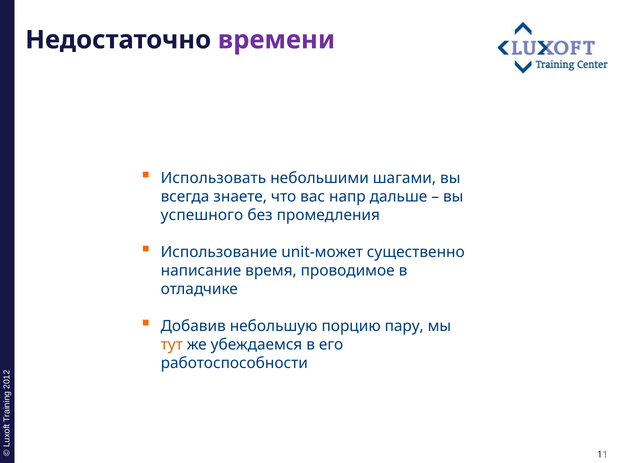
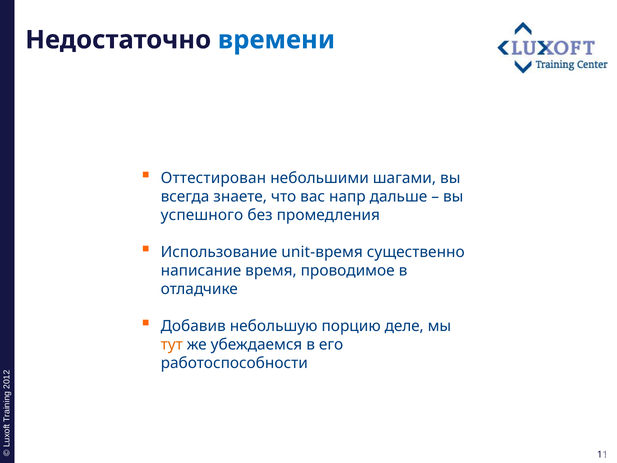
времени colour: purple -> blue (277, 40)
Использовать: Использовать -> Оттестирован (213, 178)
unit-может: unit-может -> unit-время (322, 252)
пару: пару -> деле (404, 326)
